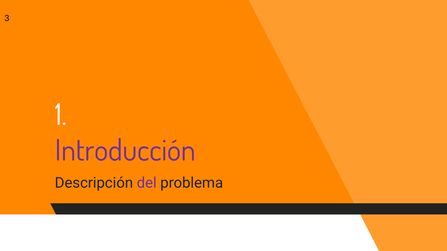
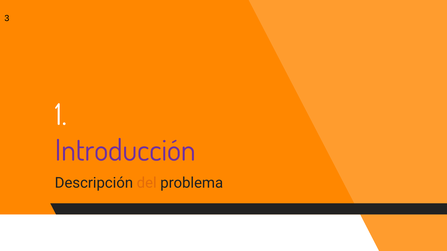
del colour: purple -> orange (147, 183)
